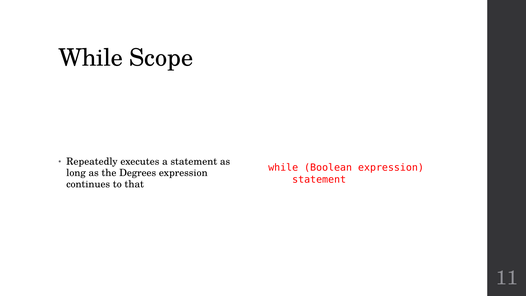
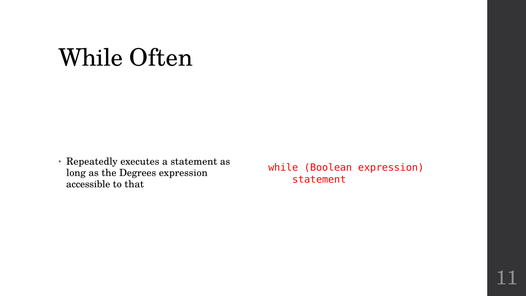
Scope: Scope -> Often (161, 58)
continues: continues -> accessible (88, 184)
